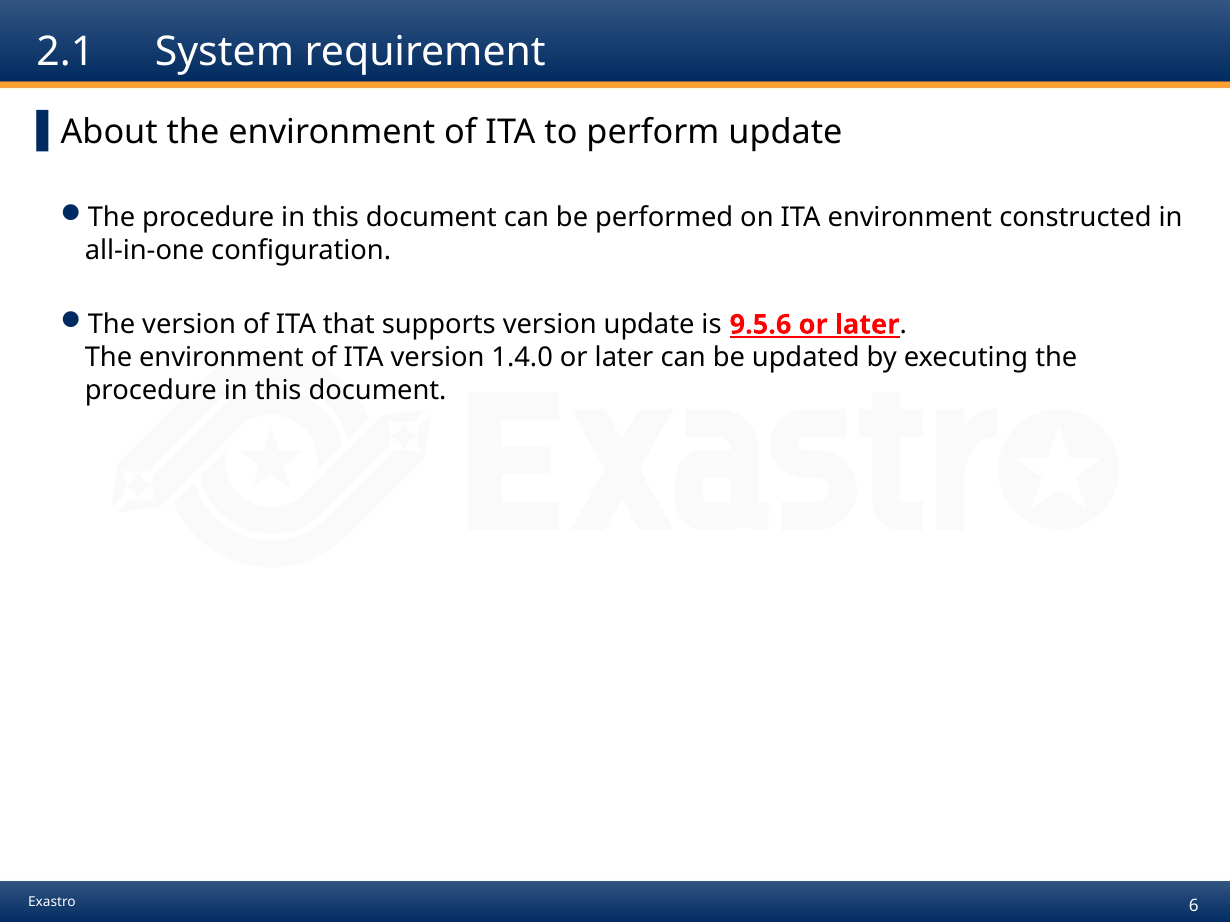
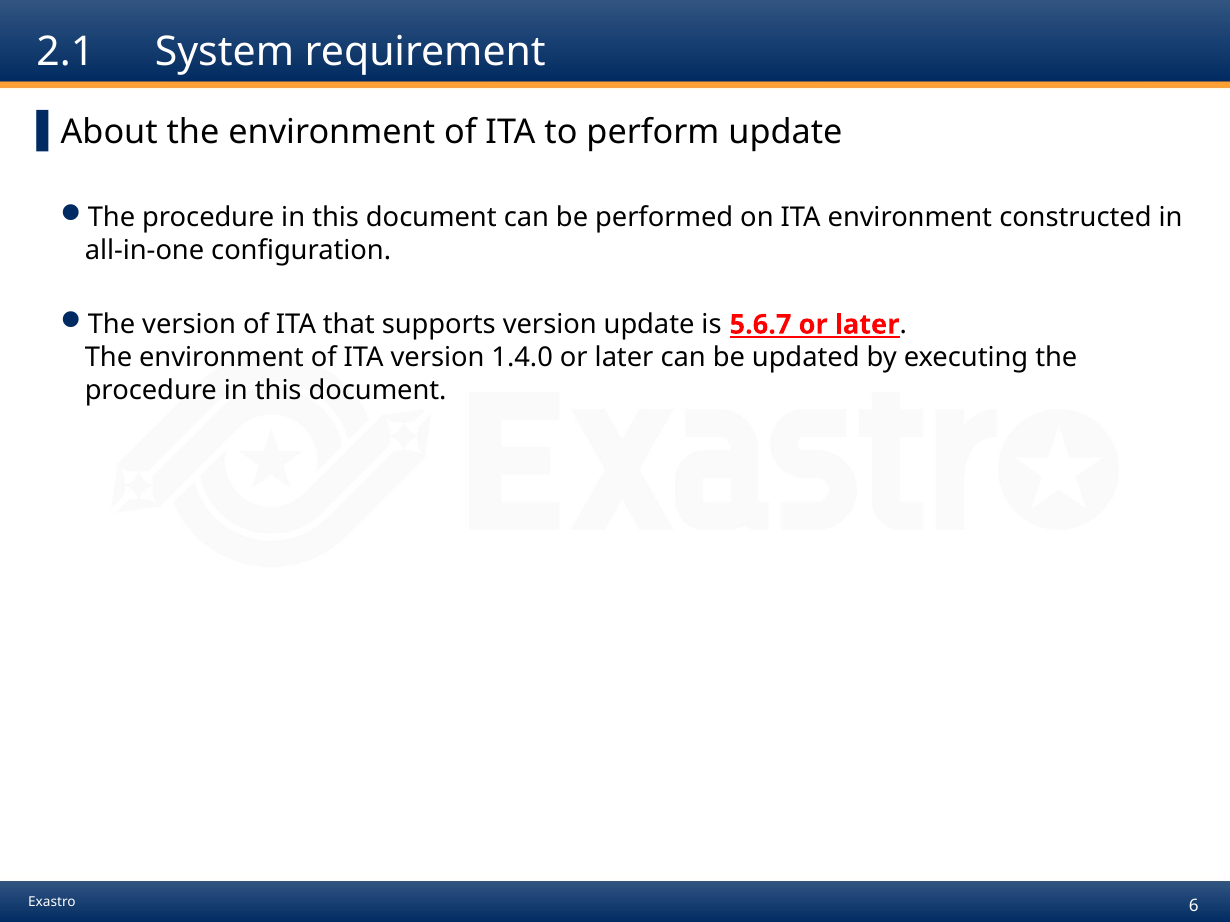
9.5.6: 9.5.6 -> 5.6.7 (761, 325)
